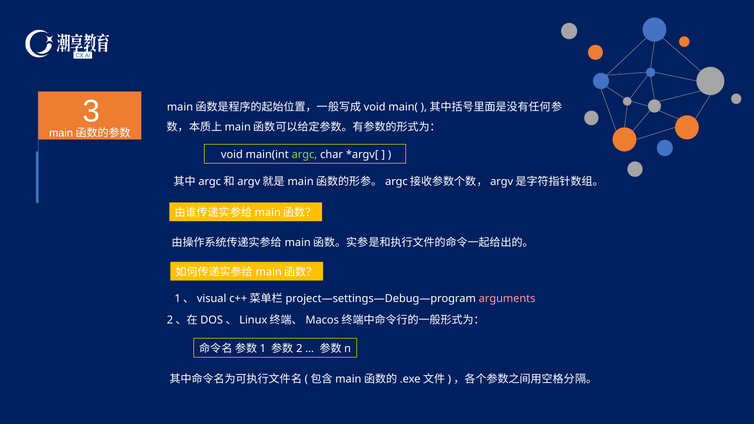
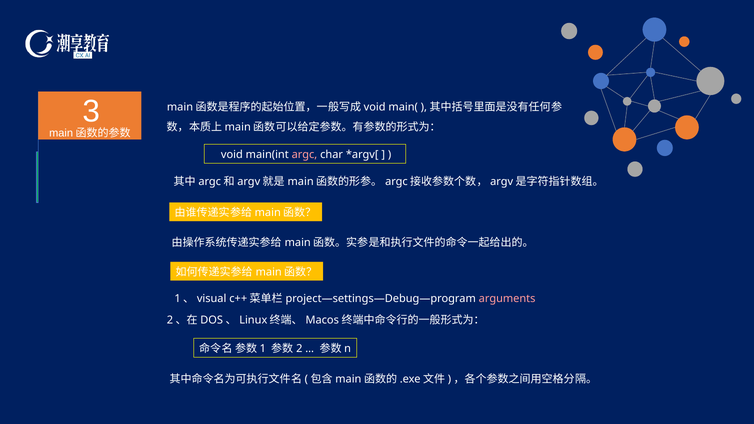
argc colour: light green -> pink (304, 155)
